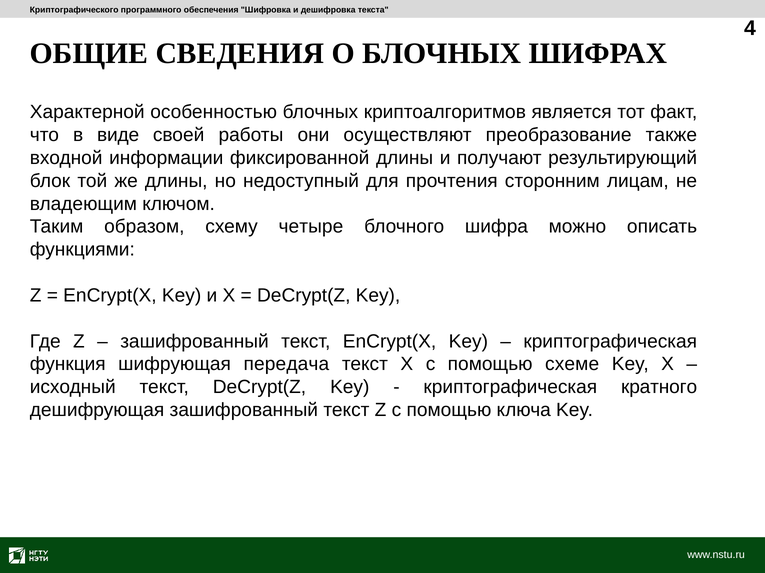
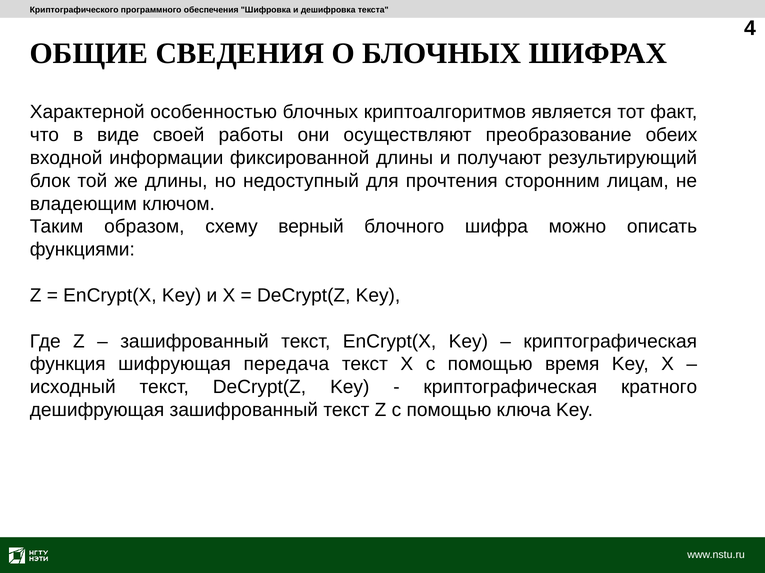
также: также -> обеих (671, 135)
четыре: четыре -> верный (311, 227)
схеме: схеме -> время (572, 365)
